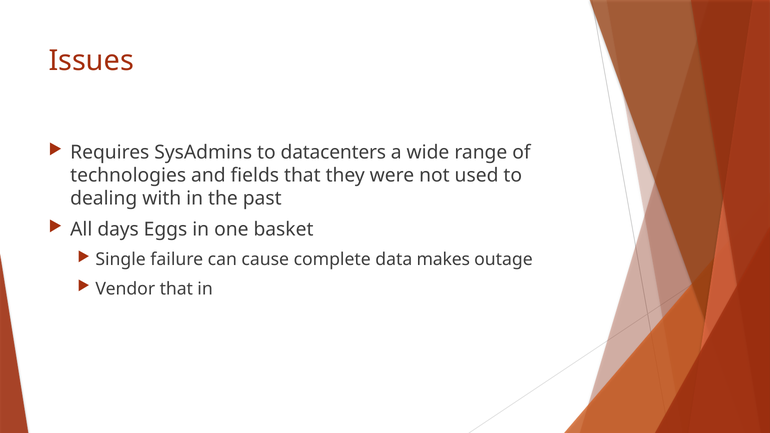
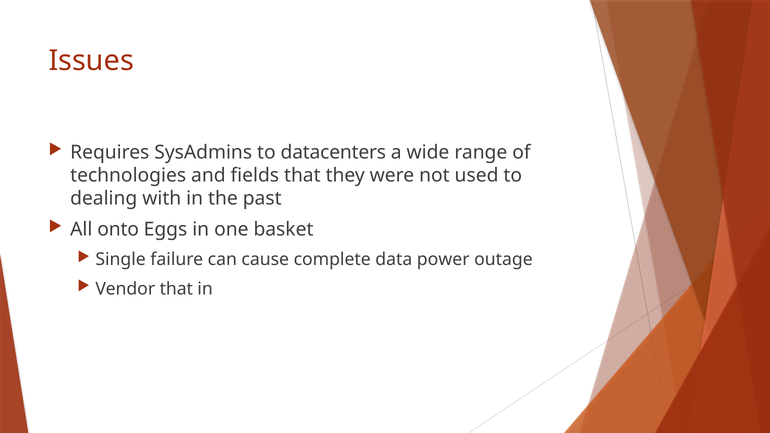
days: days -> onto (118, 230)
makes: makes -> power (443, 260)
